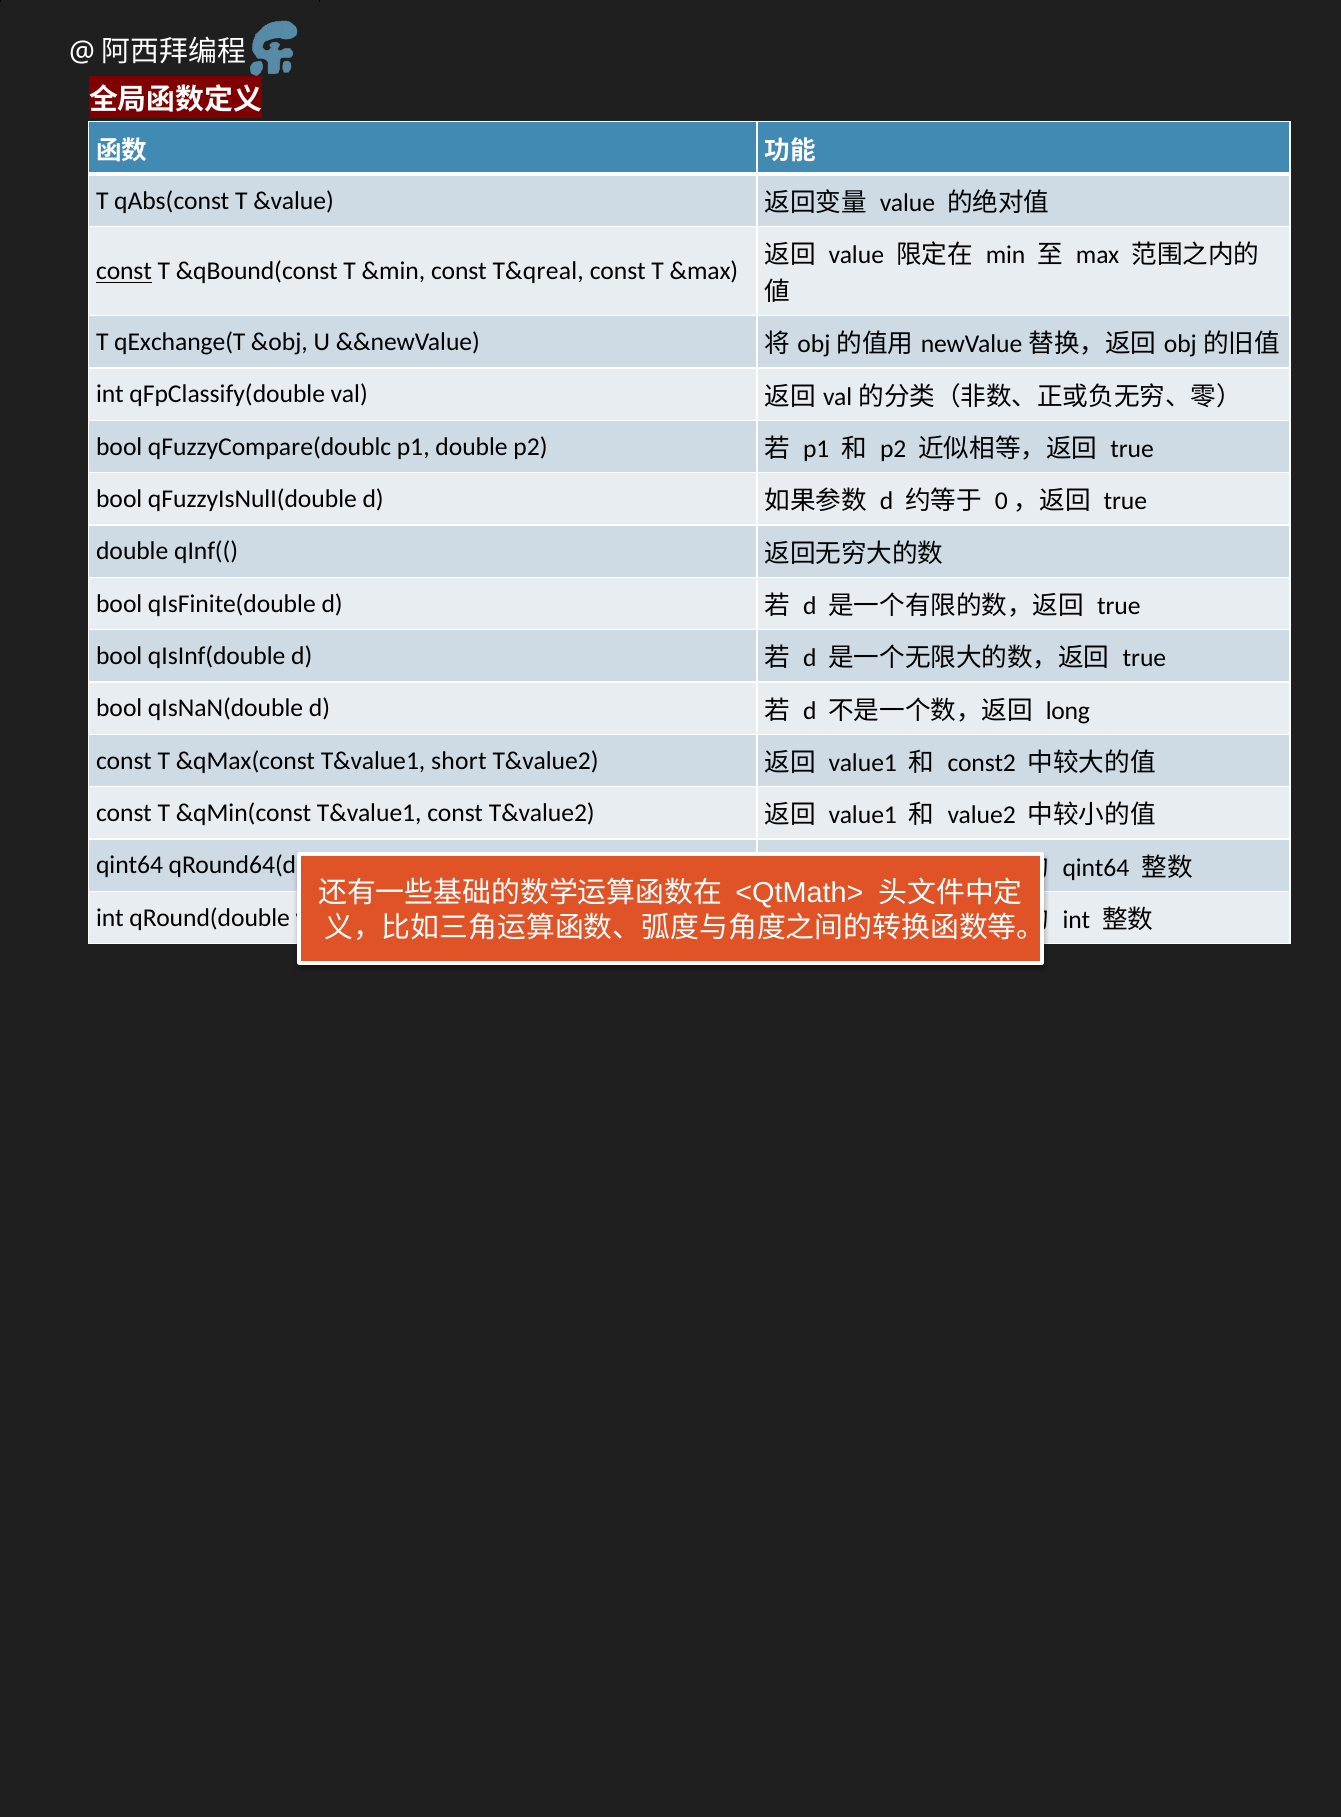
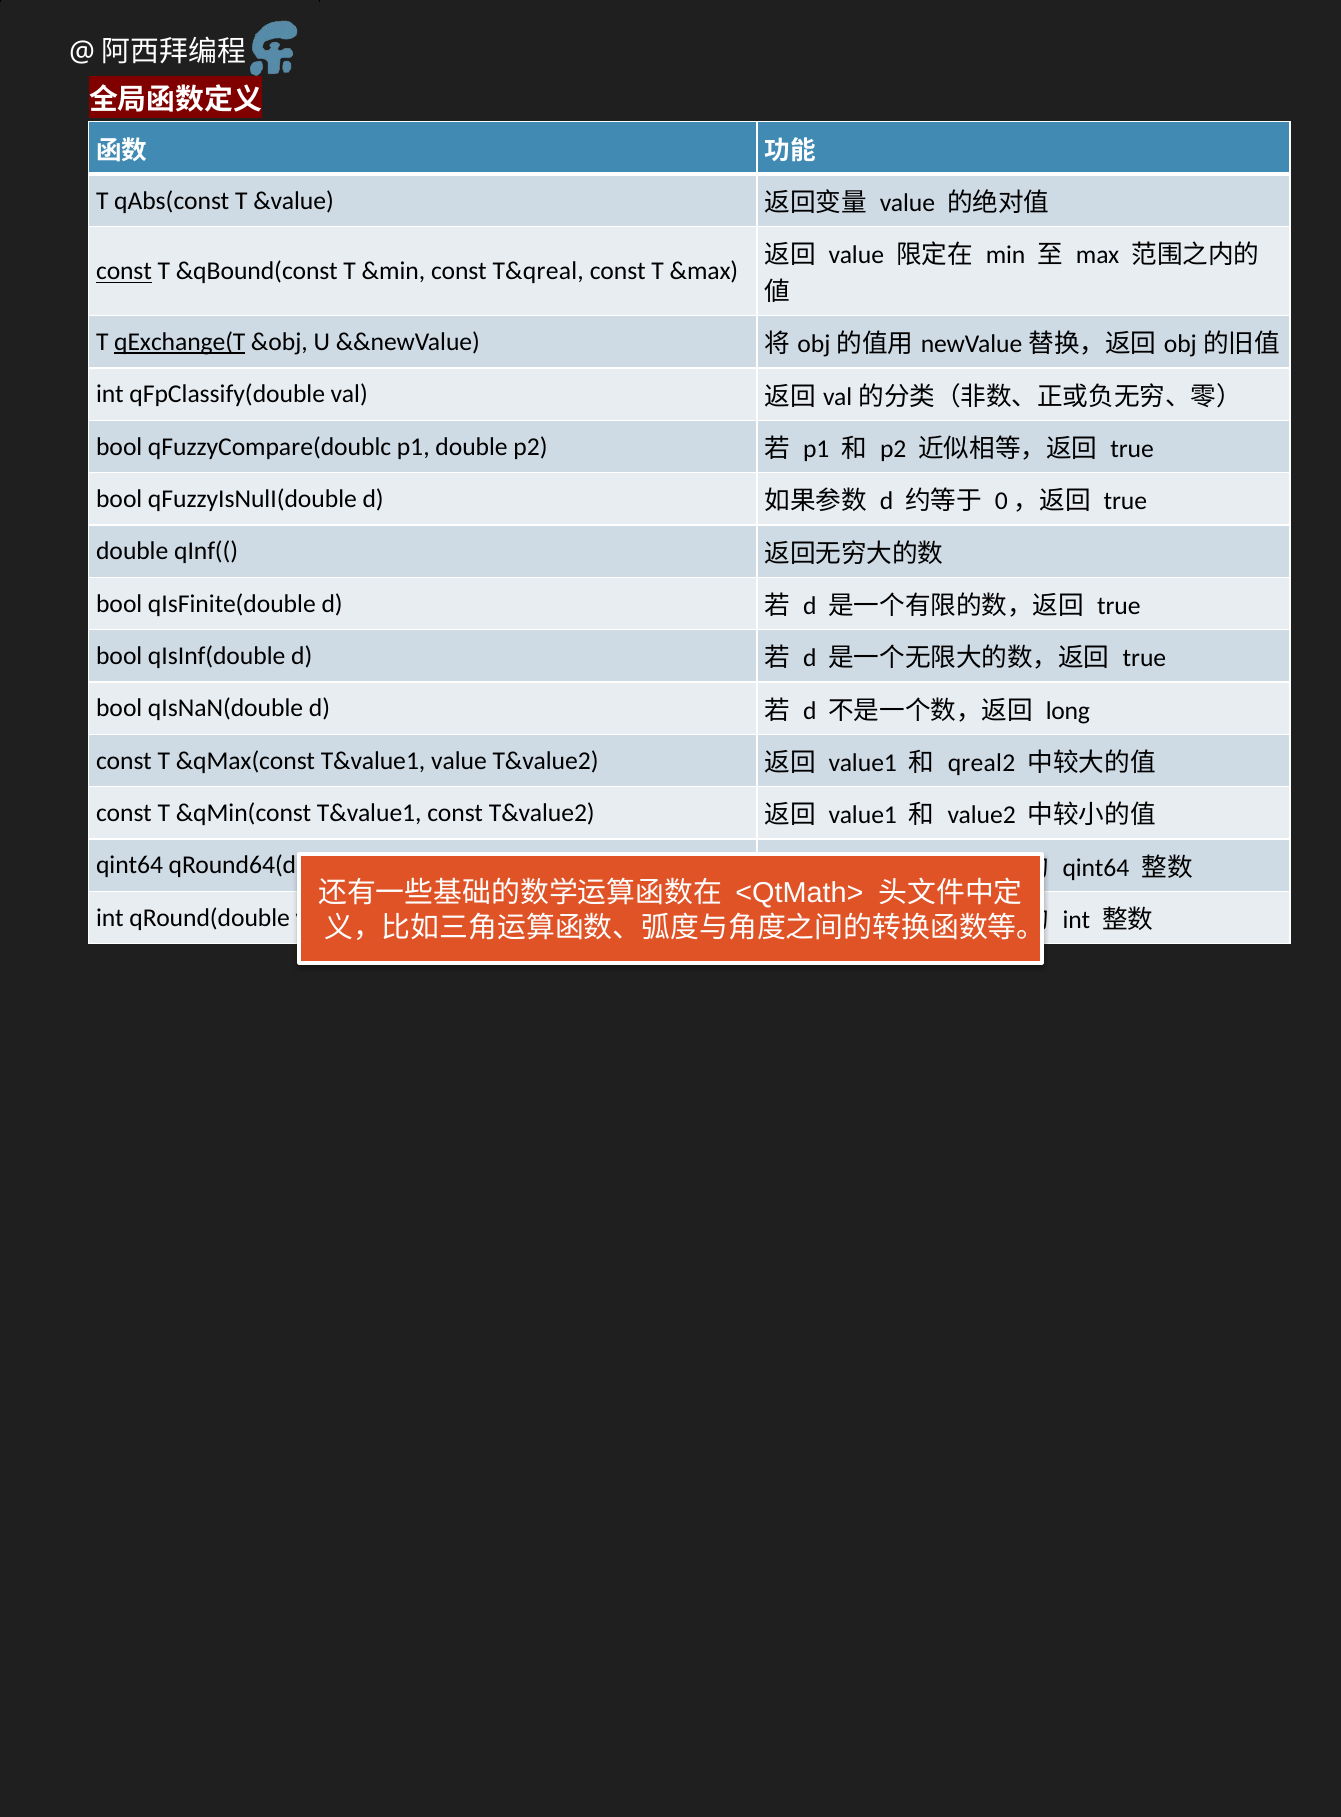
qExchange(T underline: none -> present (180, 342)
T&value1 short: short -> value (459, 761)
const2: const2 -> qreal2 (982, 763)
